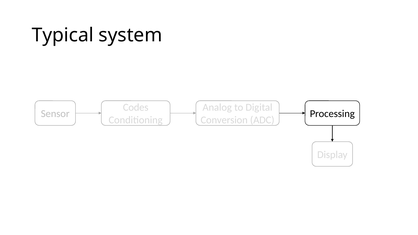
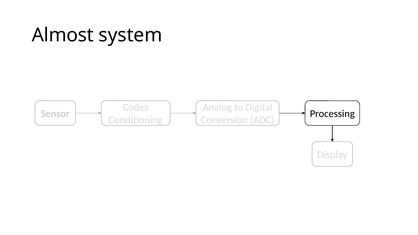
Typical: Typical -> Almost (63, 35)
